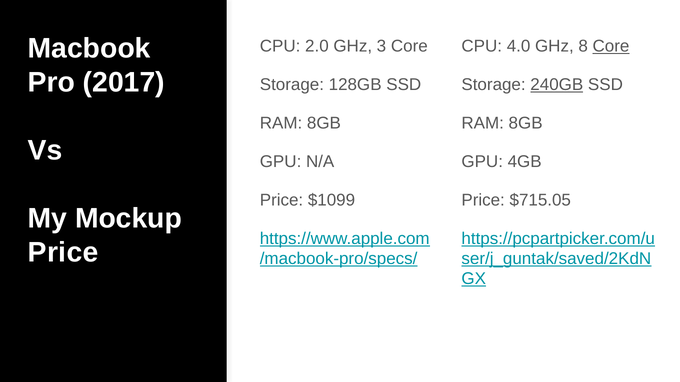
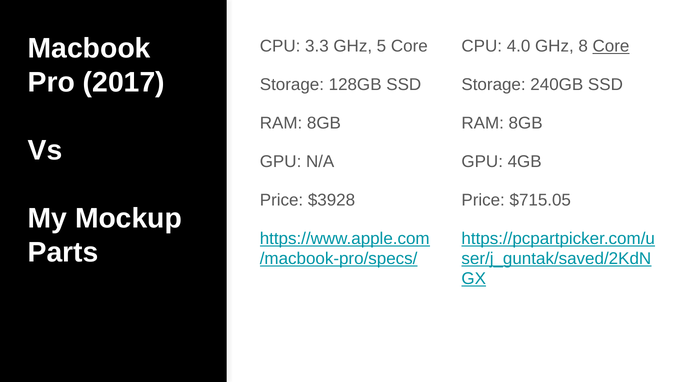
2.0: 2.0 -> 3.3 (317, 46)
3: 3 -> 5 (381, 46)
240GB underline: present -> none (557, 85)
$1099: $1099 -> $3928 (332, 200)
Price: Price -> Parts (63, 253)
